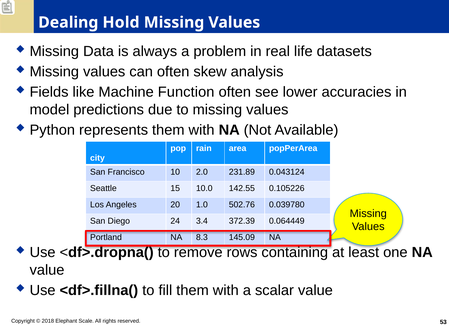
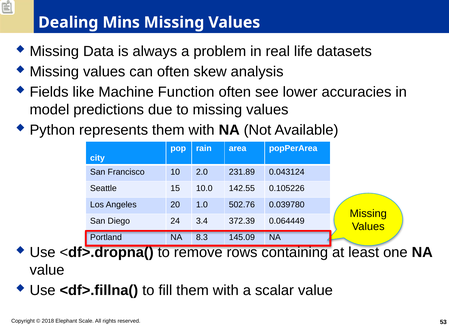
Hold: Hold -> Mins (121, 22)
